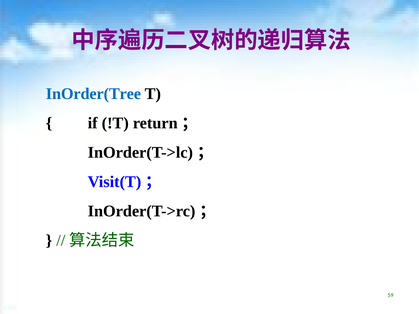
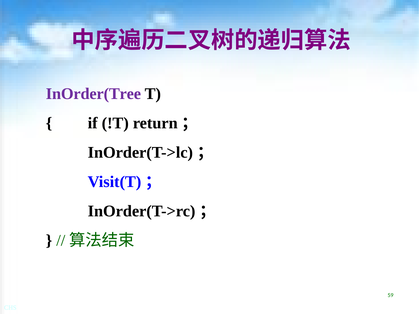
InOrder(Tree colour: blue -> purple (93, 94)
